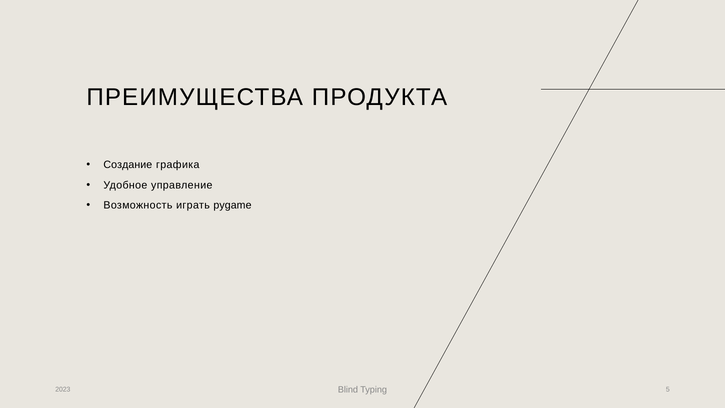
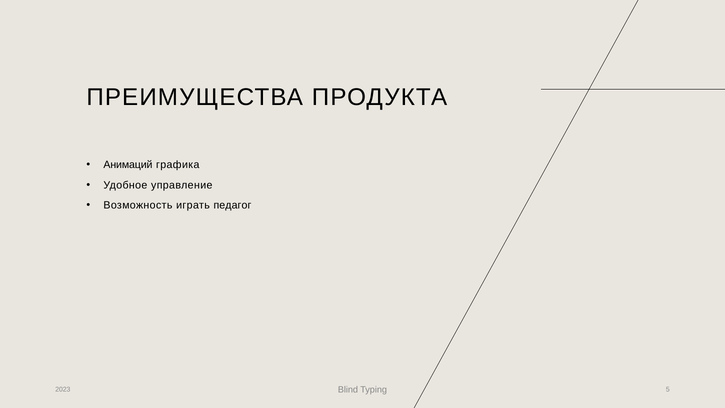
Создание: Создание -> Анимаций (128, 165)
pygame: pygame -> педагог (232, 205)
